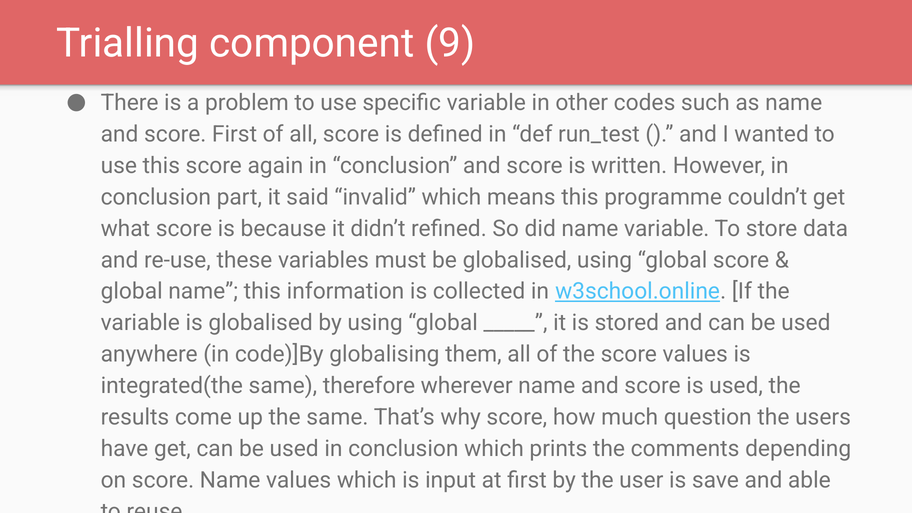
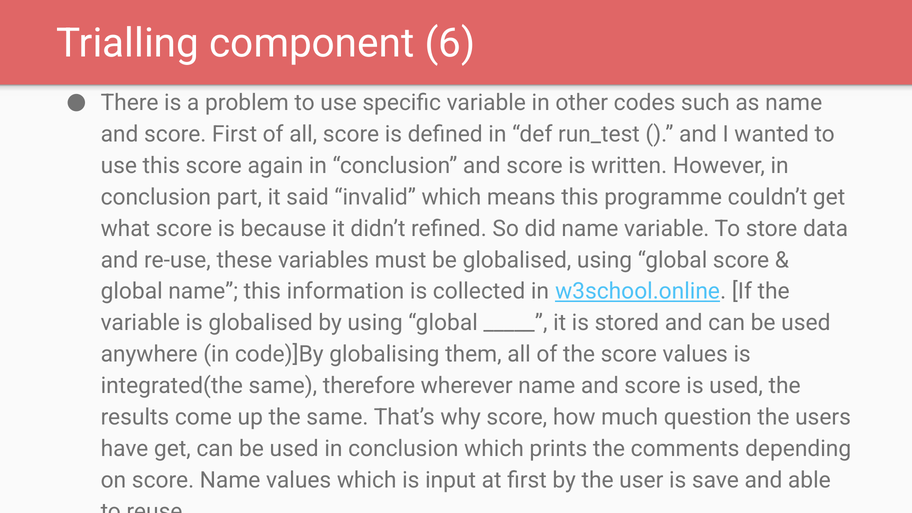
9: 9 -> 6 (450, 44)
